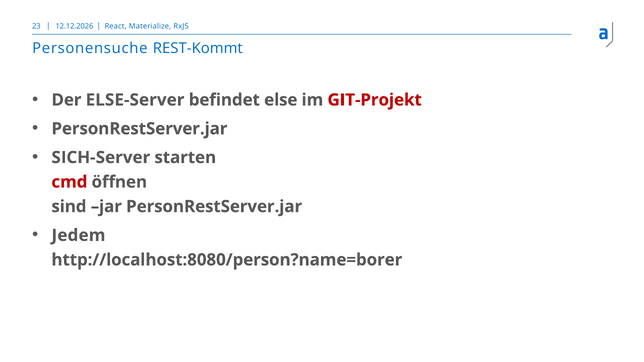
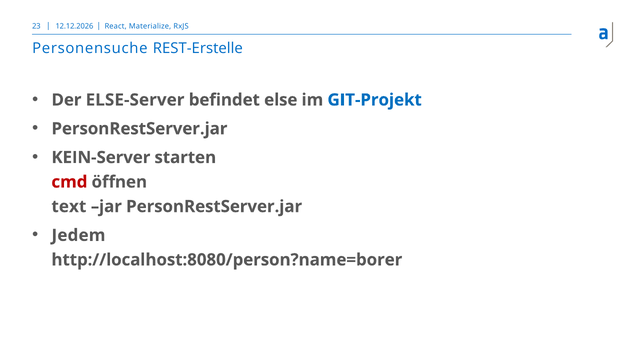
REST-Kommt: REST-Kommt -> REST-Erstelle (198, 48)
GIT-Projekt colour: red -> blue (375, 100)
SICH-Server: SICH-Server -> KEIN-Server (101, 158)
sind: sind -> text (69, 207)
